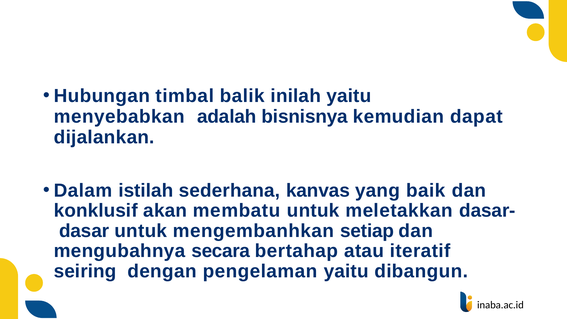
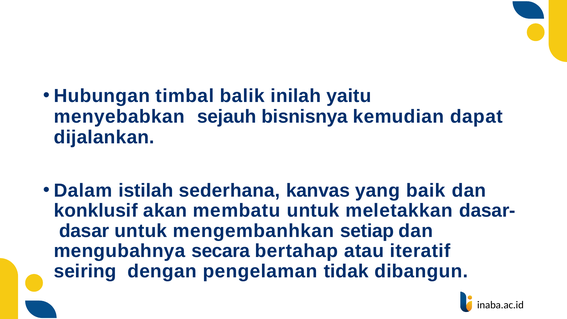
adalah: adalah -> sejauh (227, 117)
pengelaman yaitu: yaitu -> tidak (346, 271)
